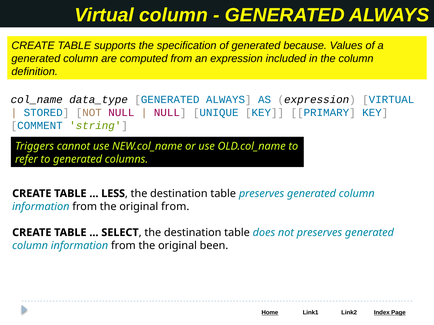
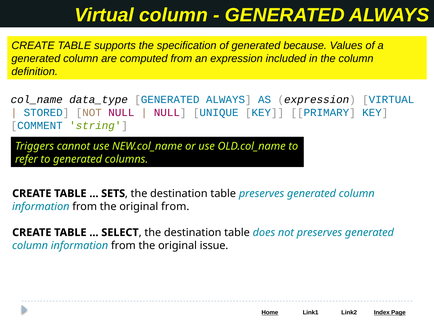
LESS: LESS -> SETS (113, 194)
been: been -> issue (214, 246)
